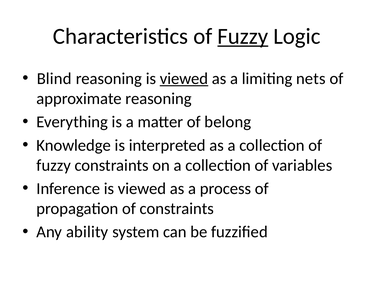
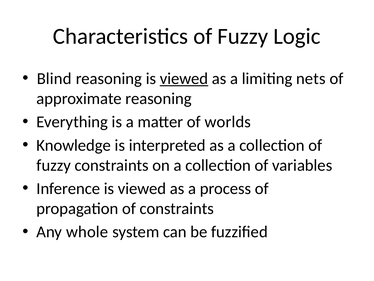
Fuzzy underline: present -> none (243, 36)
belong: belong -> worlds (228, 122)
ability: ability -> whole (87, 232)
